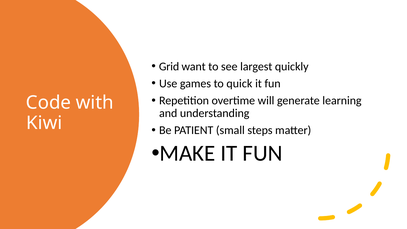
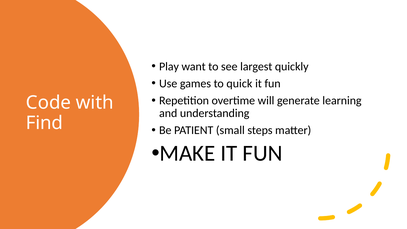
Grid: Grid -> Play (169, 66)
Kiwi: Kiwi -> Find (44, 123)
